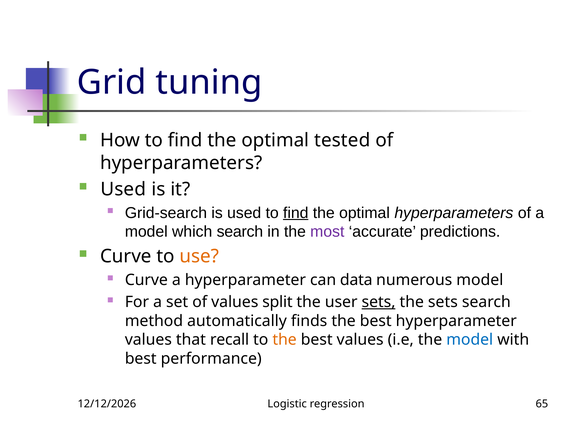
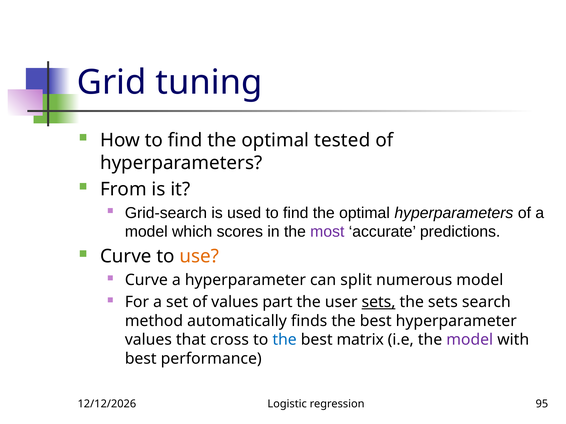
Used: Used -> From (123, 189)
find underline: present -> none (296, 213)
which search: search -> scores (240, 232)
data: data -> split (356, 280)
split: split -> part (277, 302)
recall: recall -> cross (229, 340)
the colour: orange -> blue (285, 340)
best values: values -> matrix (360, 340)
model colour: blue -> purple (470, 340)
65: 65 -> 95 (542, 404)
